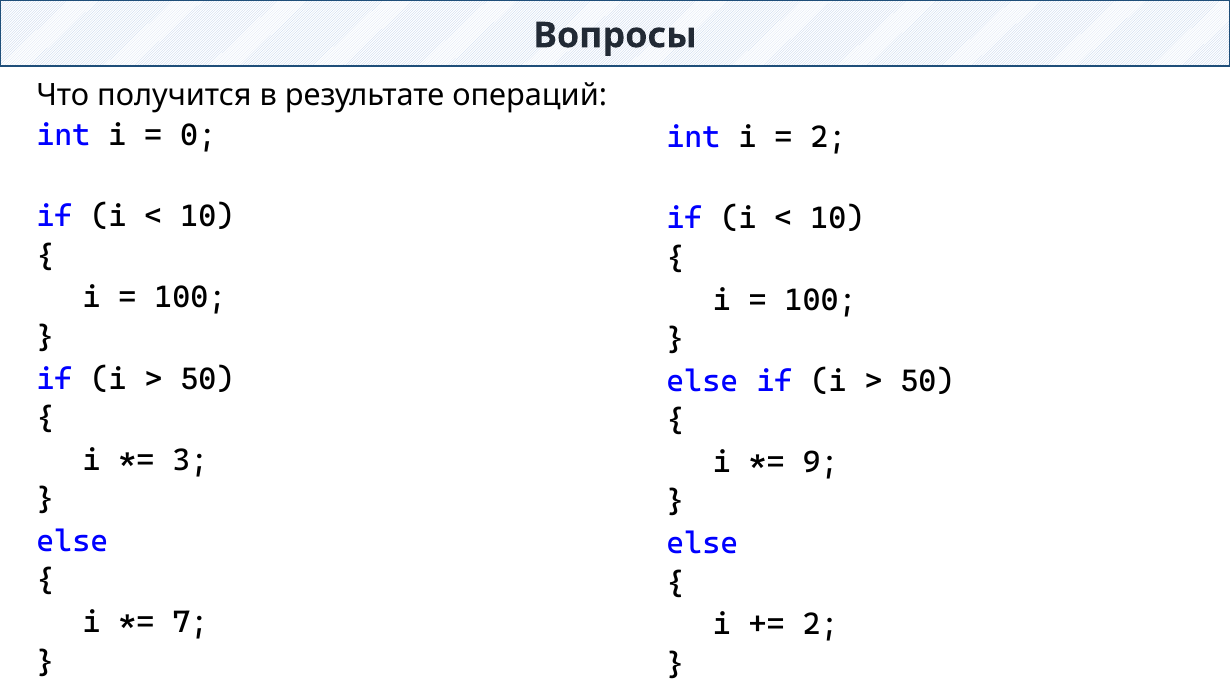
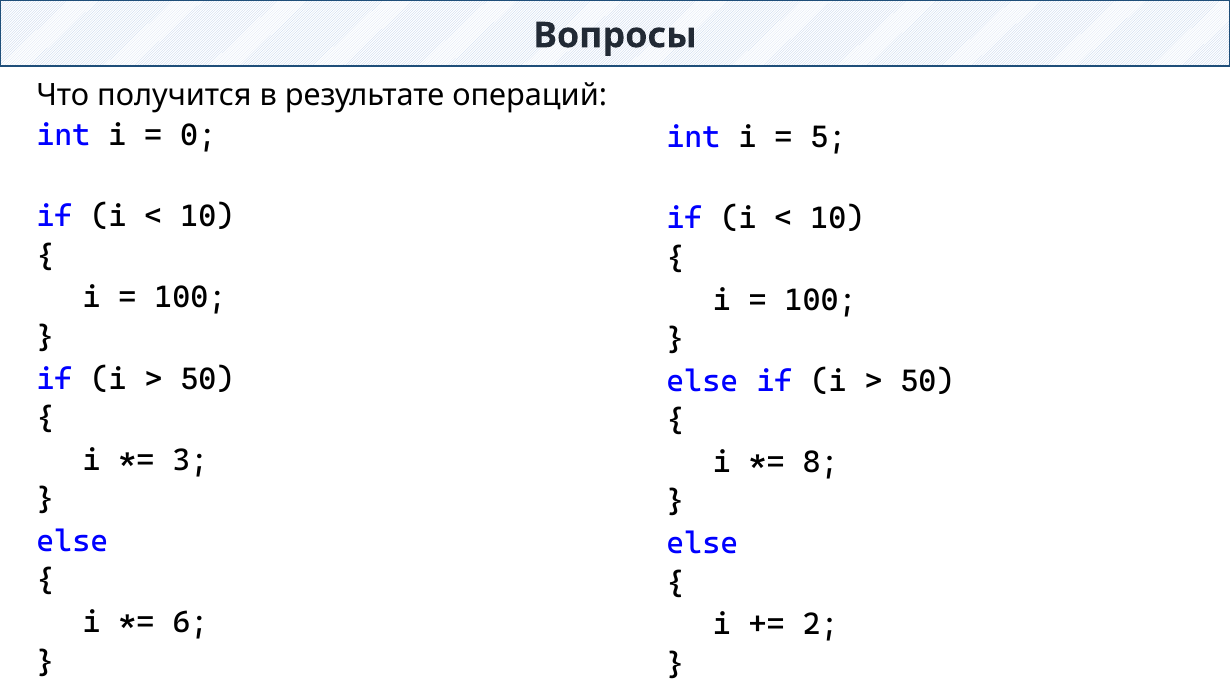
2: 2 -> 5 (828, 138)
9: 9 -> 8 (821, 462)
7: 7 -> 6 (190, 622)
